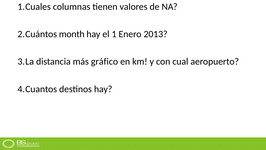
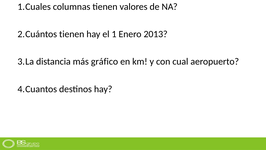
month: month -> tienen (72, 34)
